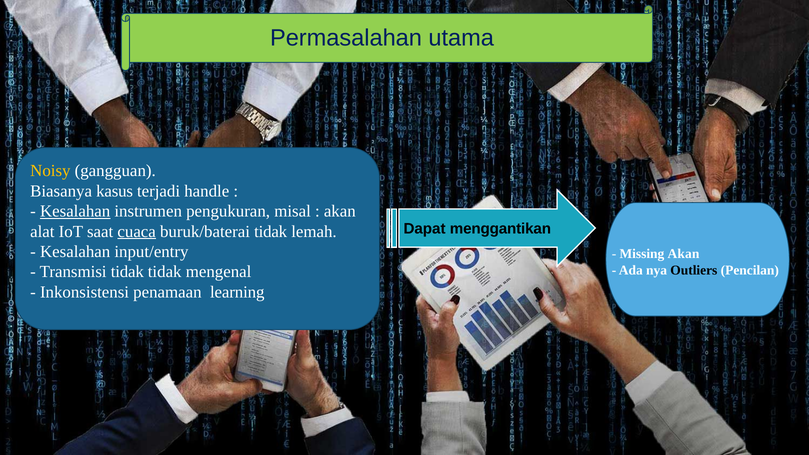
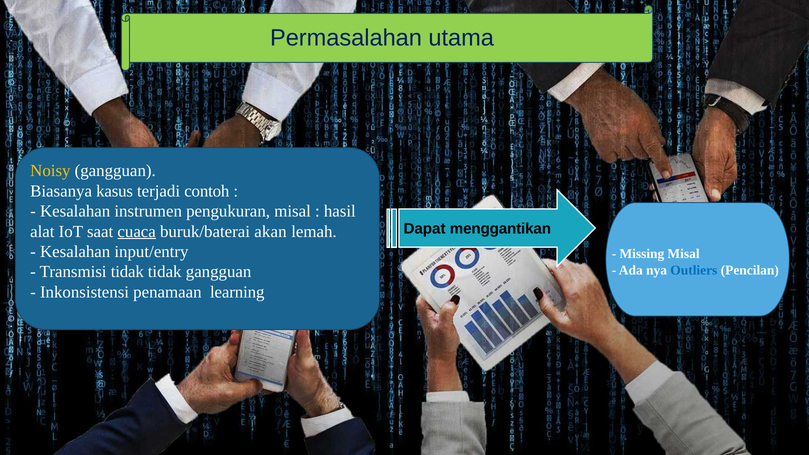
handle: handle -> contoh (207, 191)
Kesalahan underline: present -> none (75, 211)
akan: akan -> hasil (340, 211)
buruk/baterai tidak: tidak -> akan (270, 231)
Missing Akan: Akan -> Misal (684, 254)
Outliers colour: black -> blue (694, 270)
tidak mengenal: mengenal -> gangguan (219, 272)
